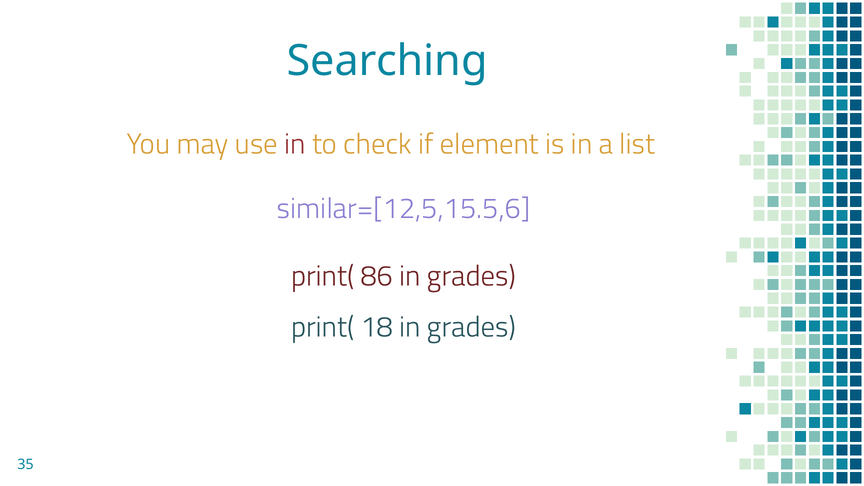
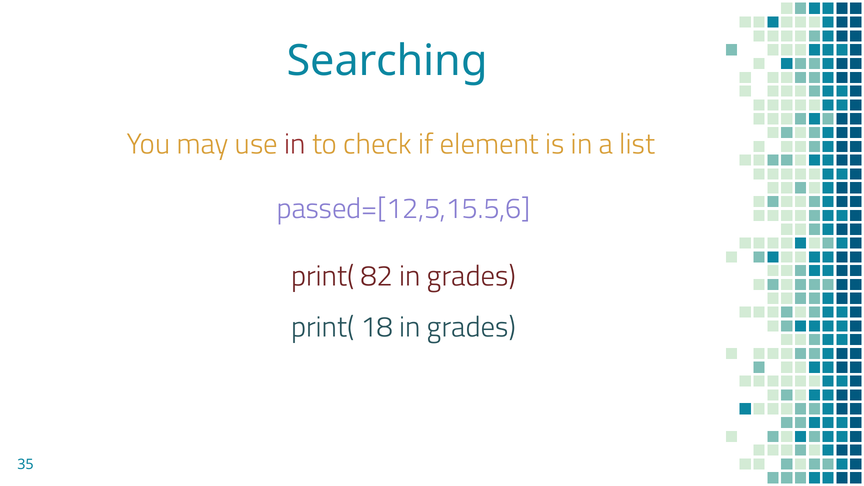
similar=[12,5,15.5,6: similar=[12,5,15.5,6 -> passed=[12,5,15.5,6 (404, 209)
86: 86 -> 82 (377, 276)
